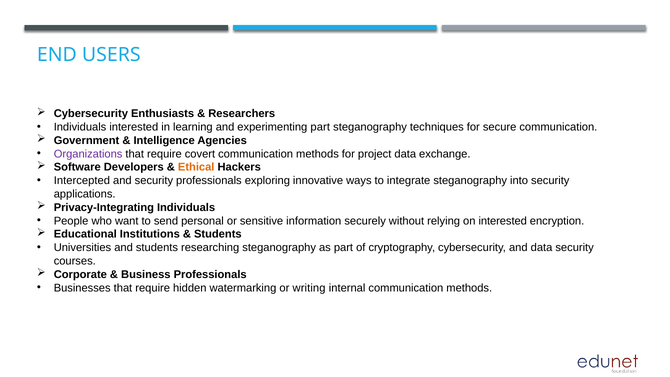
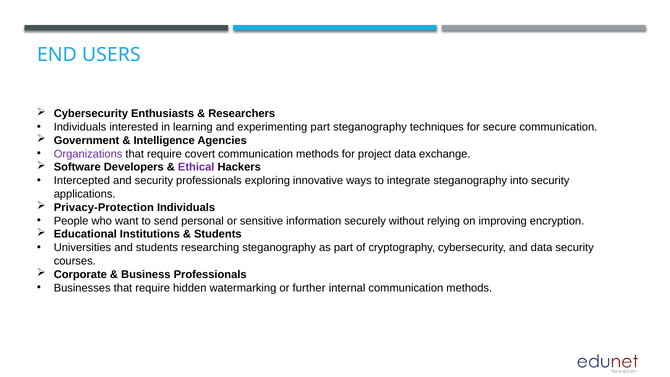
Ethical colour: orange -> purple (196, 167)
Privacy-Integrating: Privacy-Integrating -> Privacy-Protection (104, 207)
on interested: interested -> improving (503, 221)
writing: writing -> further (309, 288)
